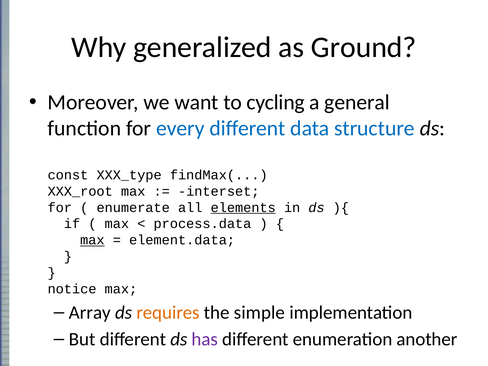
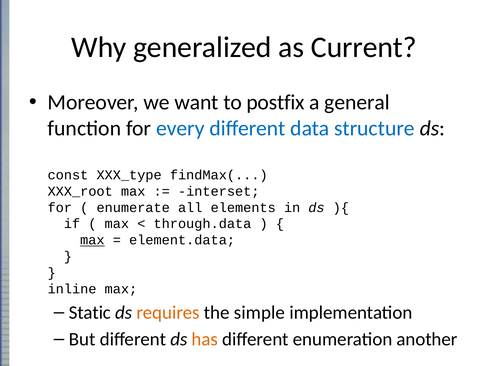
Ground: Ground -> Current (364, 47)
cycling: cycling -> postfix (276, 102)
elements underline: present -> none (243, 208)
process.data: process.data -> through.data (202, 224)
notice: notice -> inline (72, 289)
Array: Array -> Static (90, 313)
has colour: purple -> orange (205, 339)
